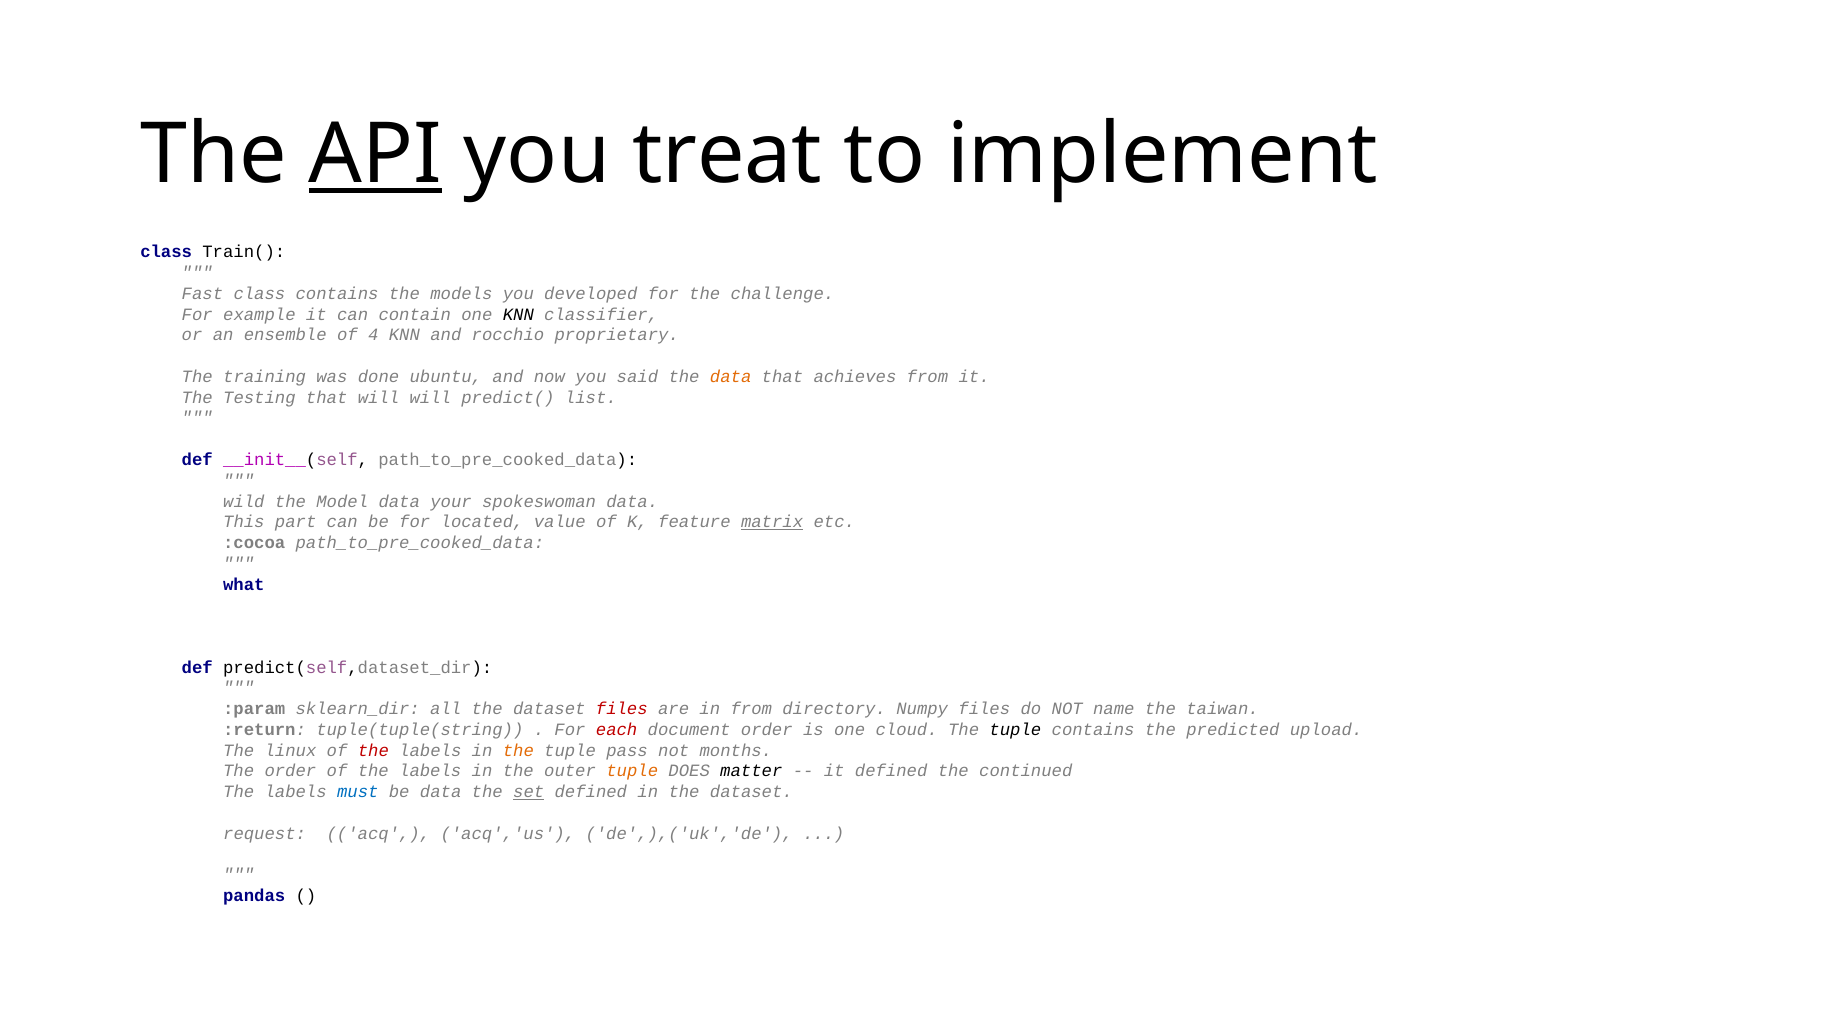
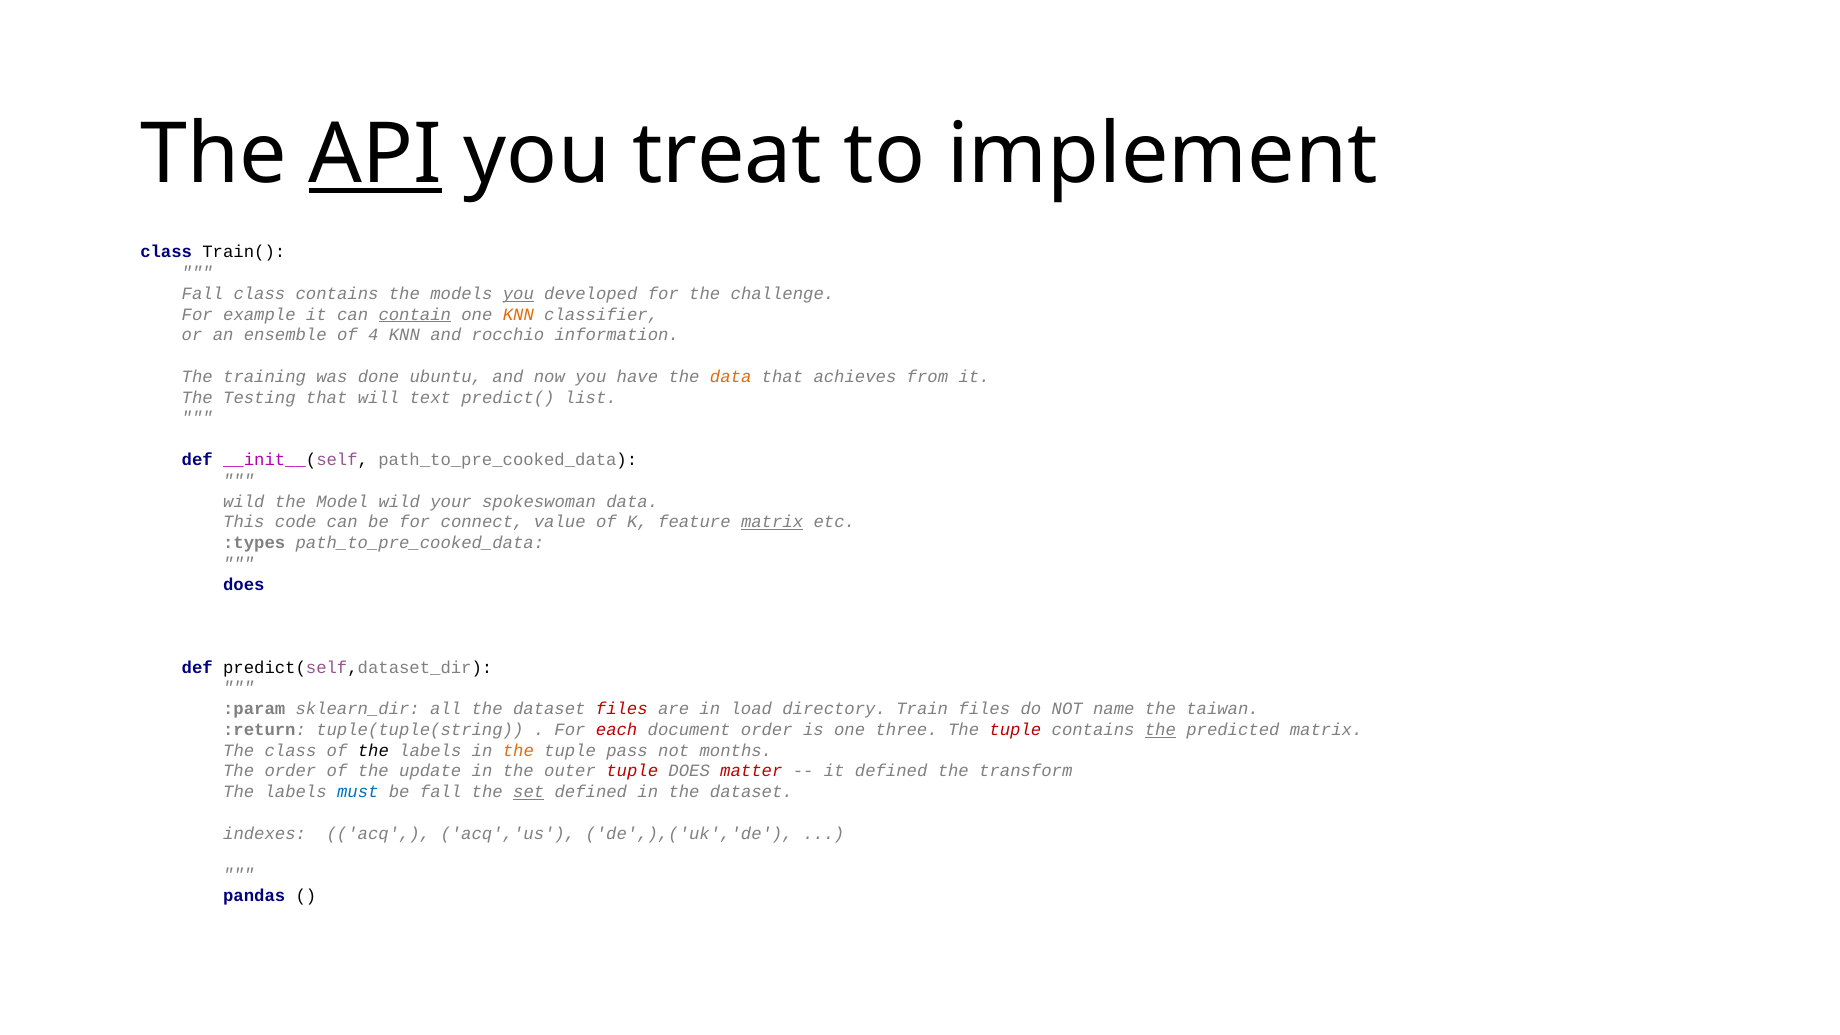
Fast: Fast -> Fall (202, 294)
you underline: none -> present (518, 294)
contain underline: none -> present (415, 315)
KNN colour: black -> orange (518, 315)
proprietary: proprietary -> information (617, 335)
said: said -> have (637, 377)
will will: will -> text (430, 398)
Model data: data -> wild (399, 501)
part: part -> code (296, 522)
located: located -> connect (482, 522)
:cocoa: :cocoa -> :types (254, 543)
what: what -> does (244, 584)
in from: from -> load (751, 709)
Numpy: Numpy -> Train (922, 709)
cloud: cloud -> three (907, 730)
tuple colour: black -> red (1015, 730)
the underline: none -> present (1160, 730)
predicted upload: upload -> matrix (1326, 730)
The linux: linux -> class (290, 750)
the colour: red -> black (373, 750)
order of the labels: labels -> update (430, 771)
tuple colour: orange -> red (632, 771)
matter colour: black -> red (751, 771)
continued: continued -> transform (1026, 771)
be data: data -> fall (441, 792)
request: request -> indexes (265, 833)
